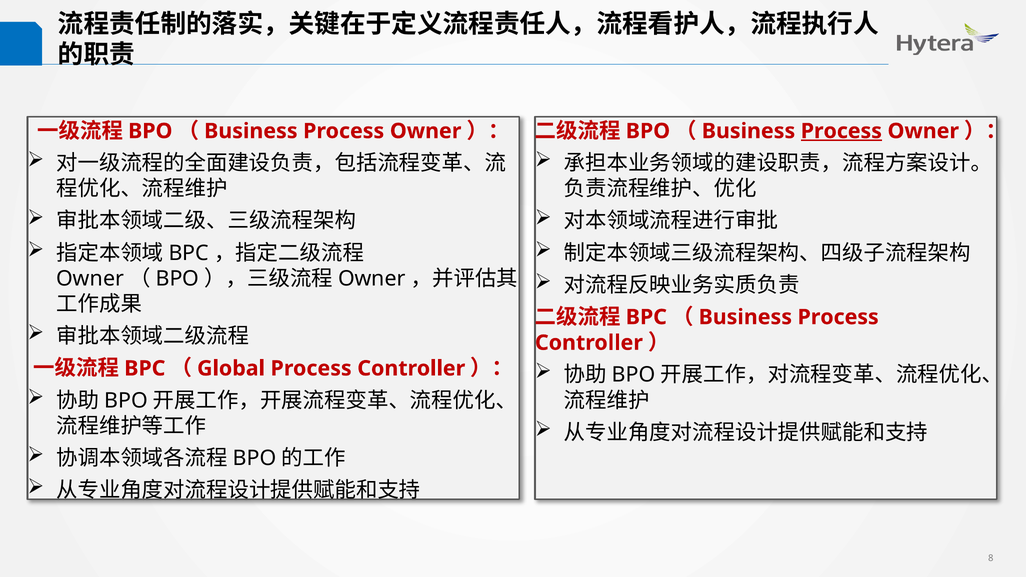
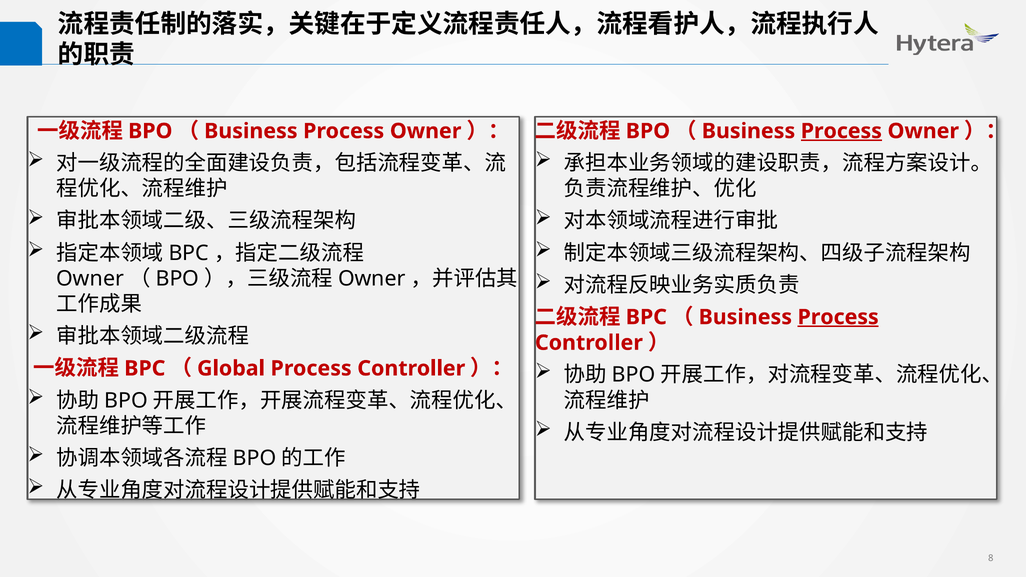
Process underline: none -> present (838, 317)
